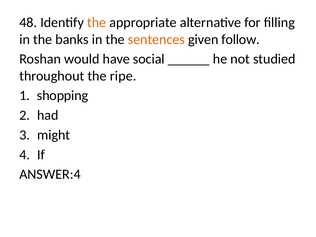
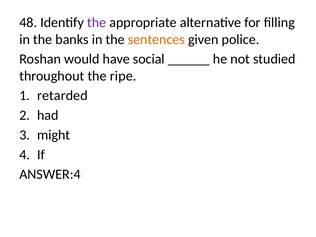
the colour: orange -> purple (97, 22)
follow: follow -> police (240, 39)
shopping: shopping -> retarded (62, 96)
